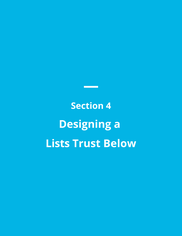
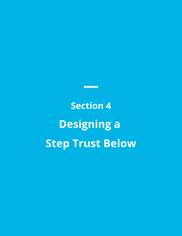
Lists: Lists -> Step (58, 143)
